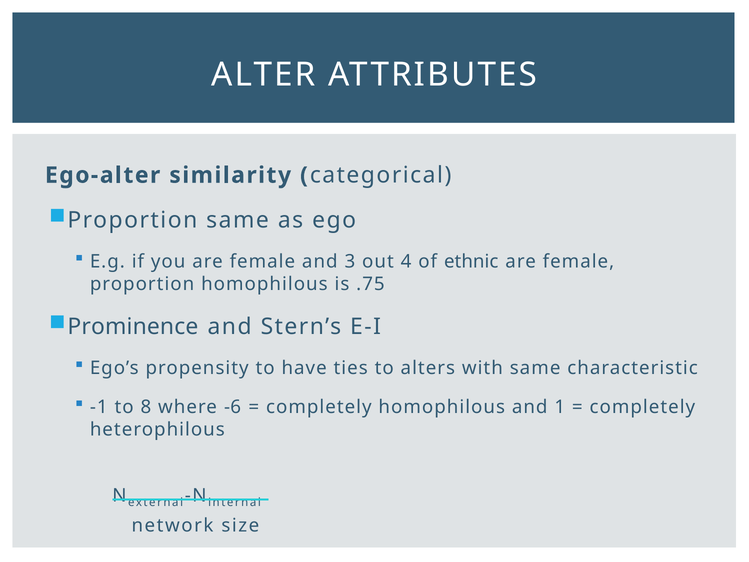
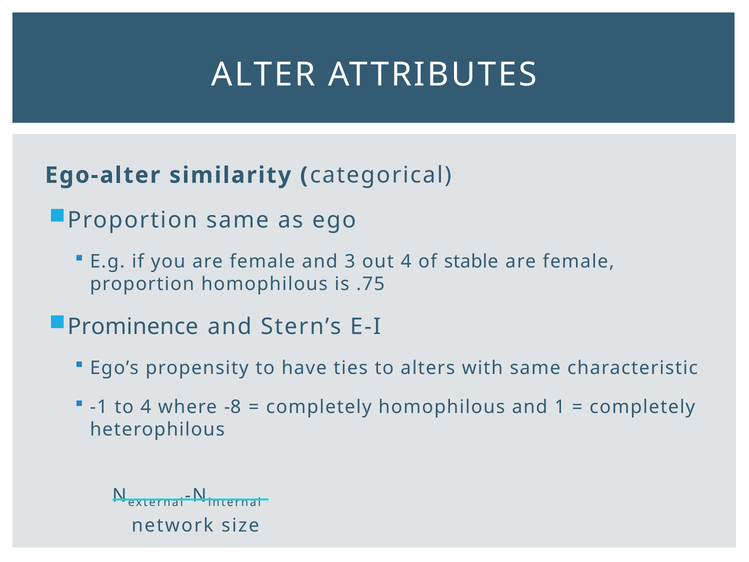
ethnic: ethnic -> stable (471, 261)
to 8: 8 -> 4 (146, 407)
-6: -6 -> -8 (233, 407)
